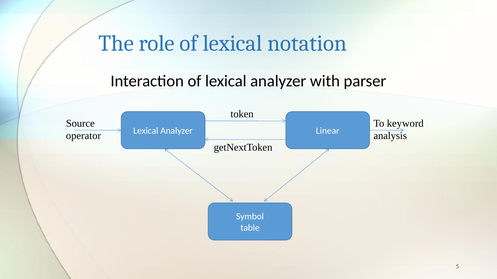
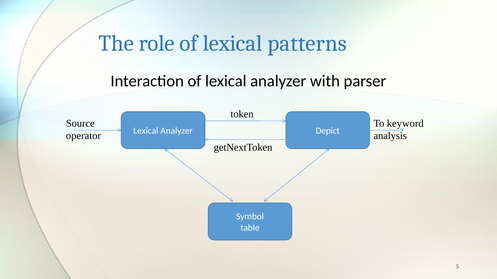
notation: notation -> patterns (307, 43)
Linear: Linear -> Depict (328, 131)
